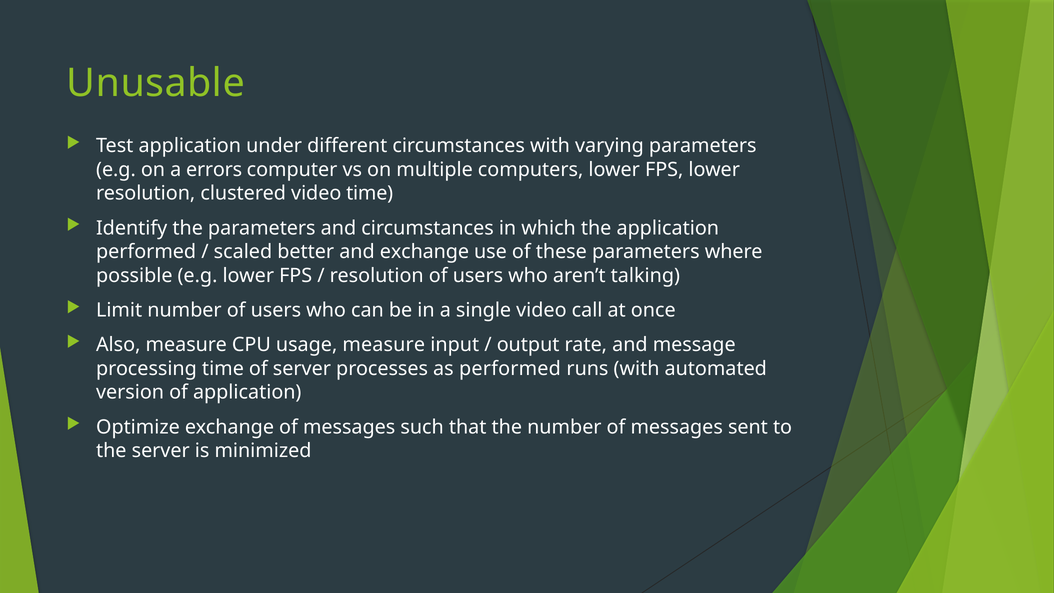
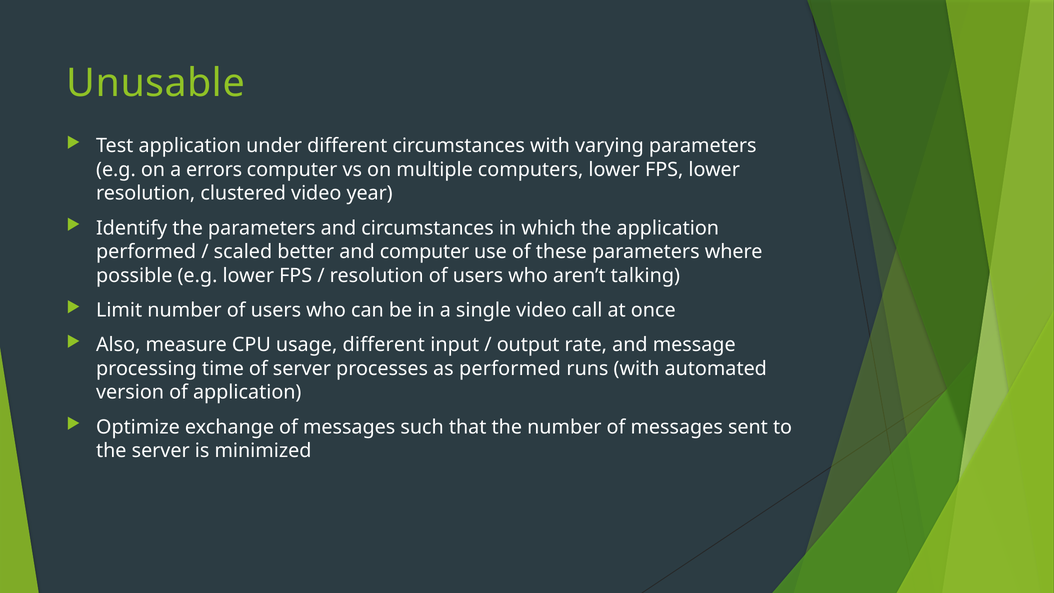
video time: time -> year (370, 193)
and exchange: exchange -> computer (424, 252)
usage measure: measure -> different (384, 345)
